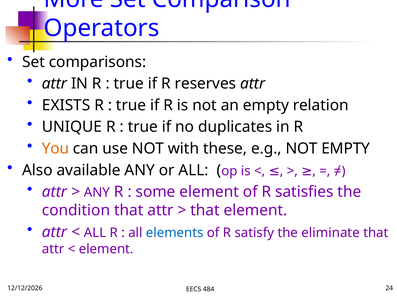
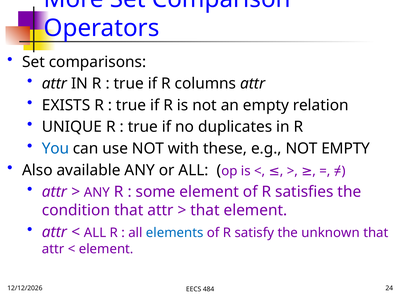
reserves: reserves -> columns (205, 84)
You colour: orange -> blue (55, 148)
eliminate: eliminate -> unknown (331, 233)
